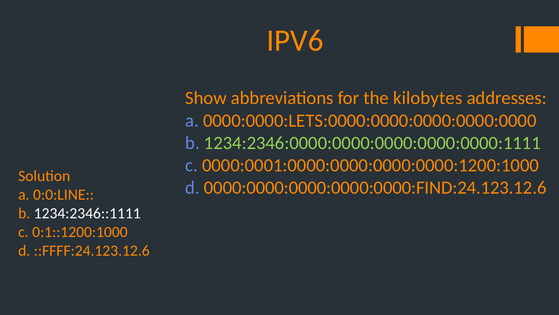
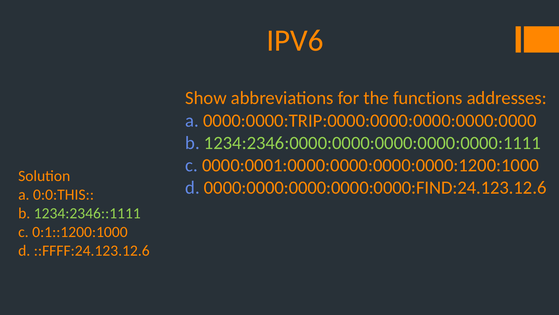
kilobytes: kilobytes -> functions (428, 98)
0000:0000:LETS:0000:0000:0000:0000:0000: 0000:0000:LETS:0000:0000:0000:0000:0000 -> 0000:0000:TRIP:0000:0000:0000:0000:0000 (370, 120)
0:0:LINE: 0:0:LINE -> 0:0:THIS (64, 194)
1234:2346::1111 colour: white -> light green (87, 213)
